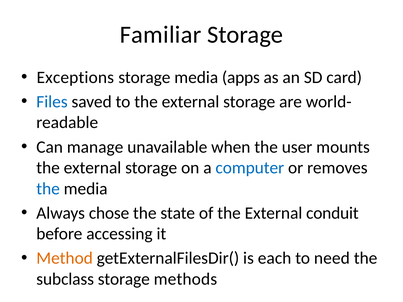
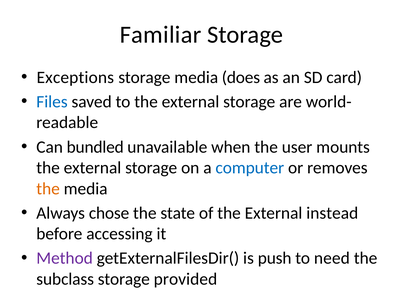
apps: apps -> does (241, 77)
manage: manage -> bundled (95, 147)
the colour: blue -> orange (48, 189)
conduit: conduit -> instead (332, 213)
Method colour: orange -> purple (65, 258)
each: each -> push (275, 258)
methods: methods -> provided (185, 279)
